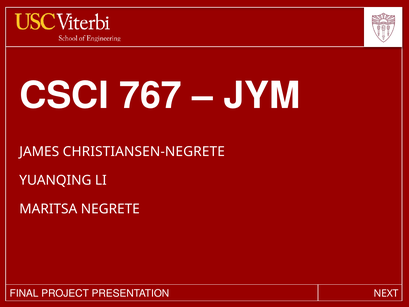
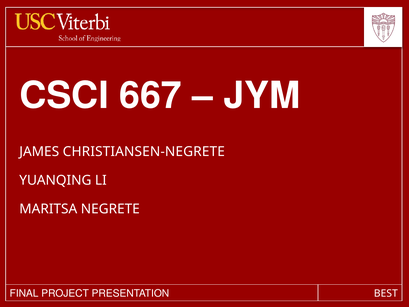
767: 767 -> 667 (150, 96)
NEXT: NEXT -> BEST (386, 293)
